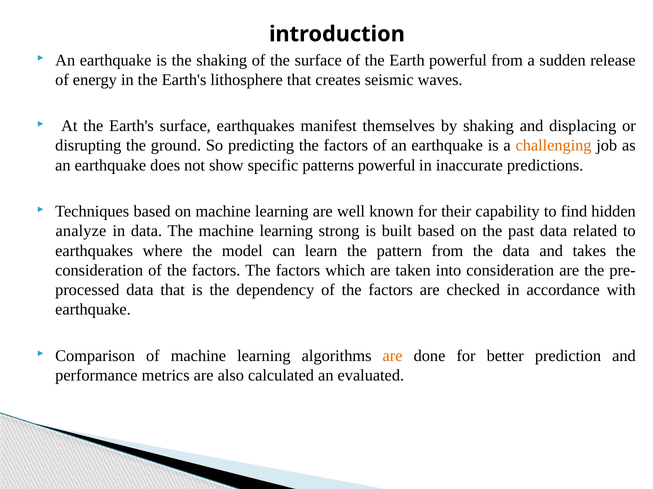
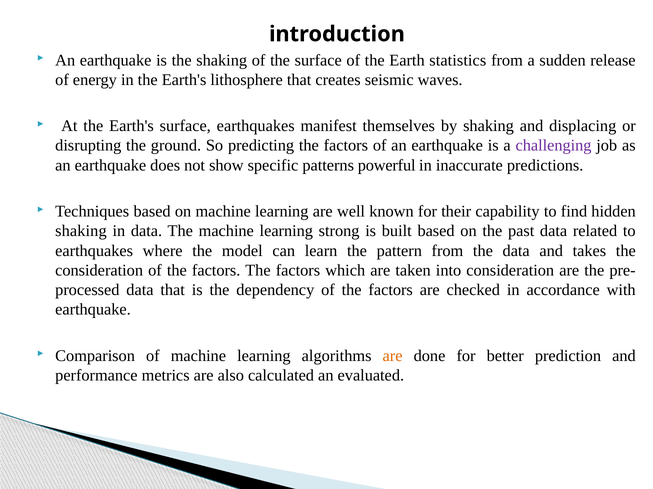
Earth powerful: powerful -> statistics (458, 60)
challenging colour: orange -> purple (554, 146)
analyze: analyze -> shaking (81, 231)
